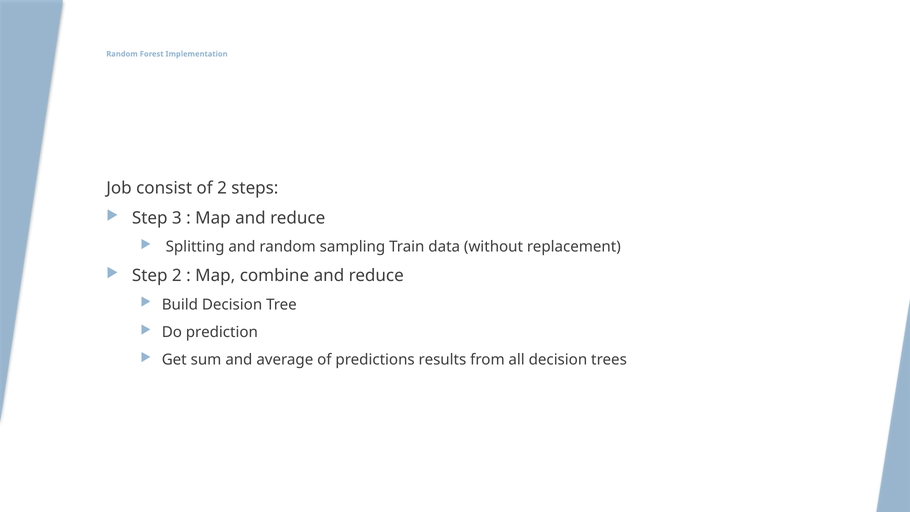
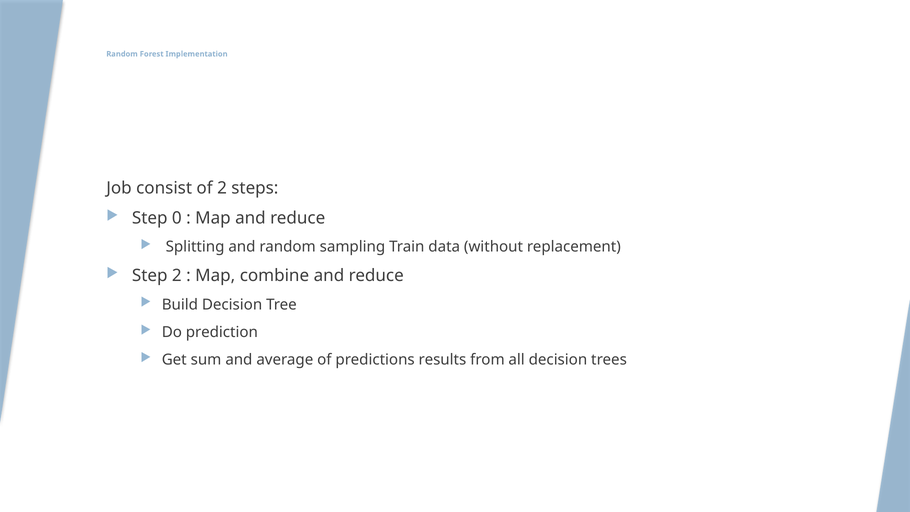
3: 3 -> 0 (177, 218)
